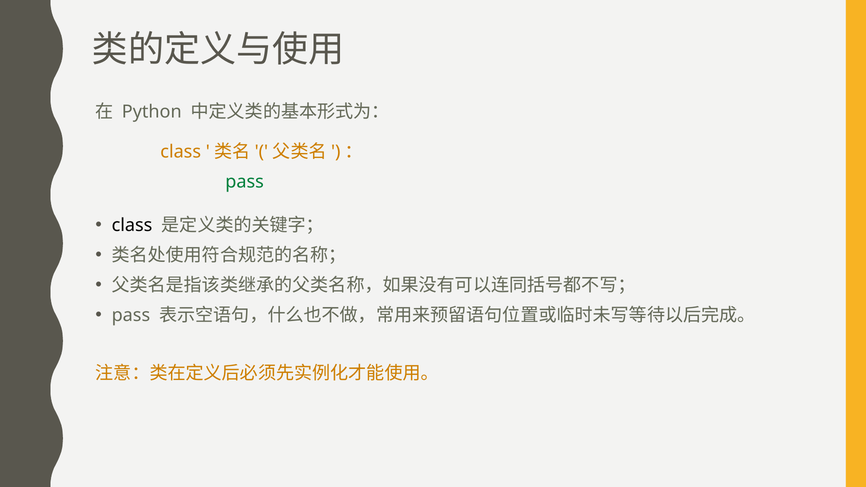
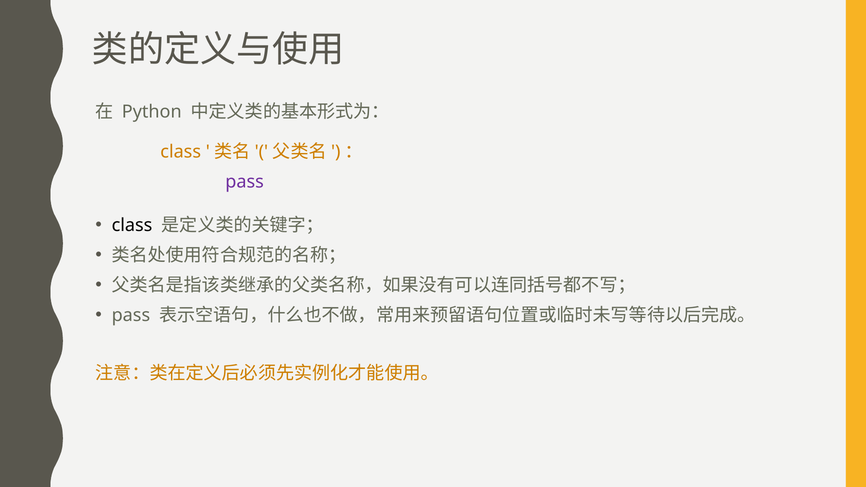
pass colour: green -> purple (245, 182)
